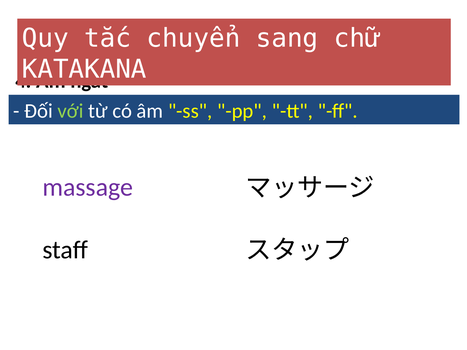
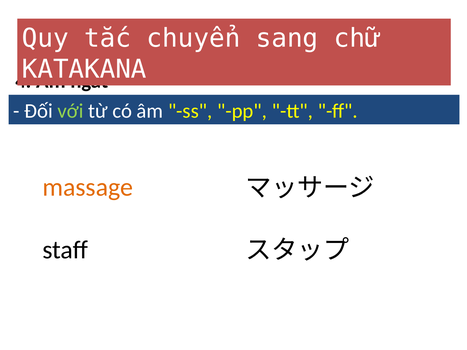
massage colour: purple -> orange (88, 187)
